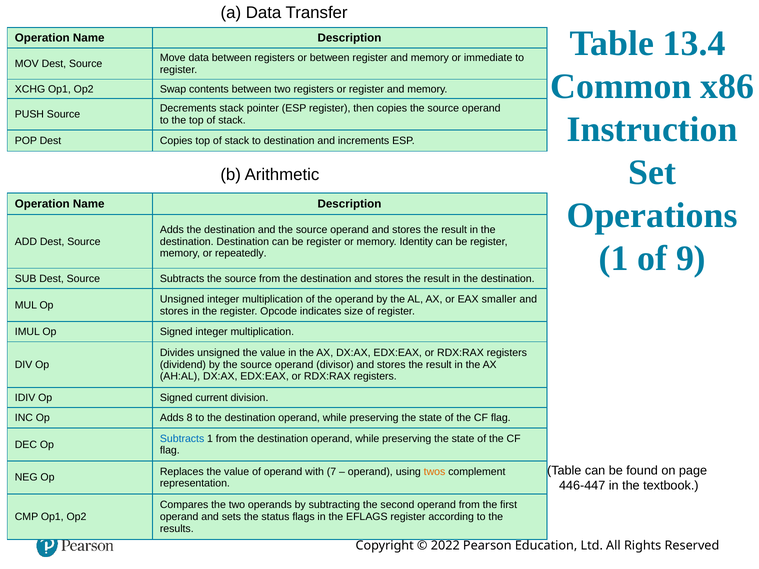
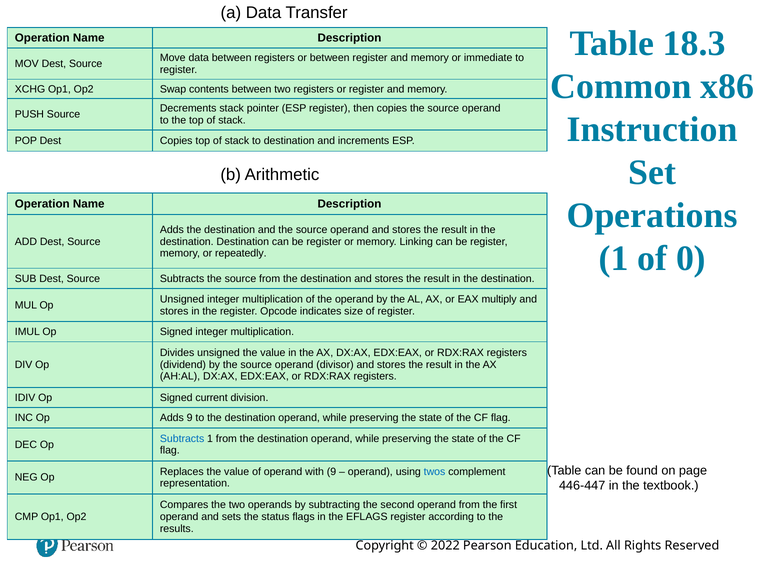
13.4: 13.4 -> 18.3 (694, 43)
Identity: Identity -> Linking (416, 242)
9: 9 -> 0 (691, 258)
smaller: smaller -> multiply (499, 299)
Adds 8: 8 -> 9 (190, 418)
with 7: 7 -> 9 (332, 472)
twos colour: orange -> blue (435, 472)
